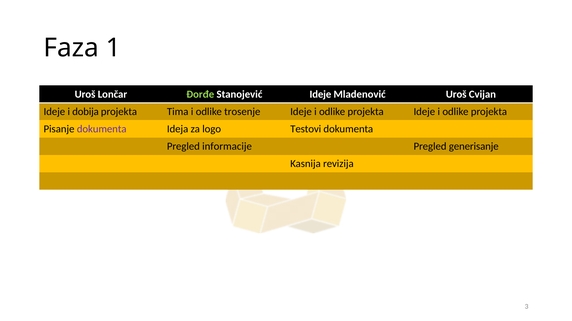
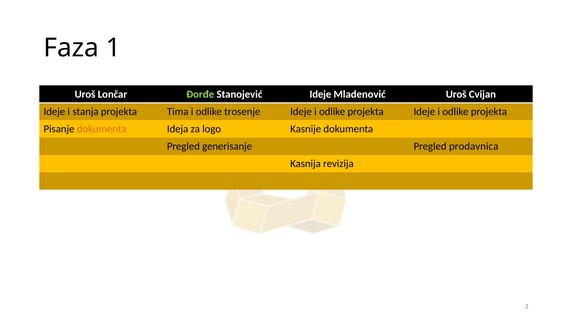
dobija: dobija -> stanja (85, 112)
dokumenta colour: purple -> orange (102, 129)
Testovi: Testovi -> Kasnije (306, 129)
informacije: informacije -> generisanje (227, 147)
generisanje: generisanje -> prodavnica (474, 147)
